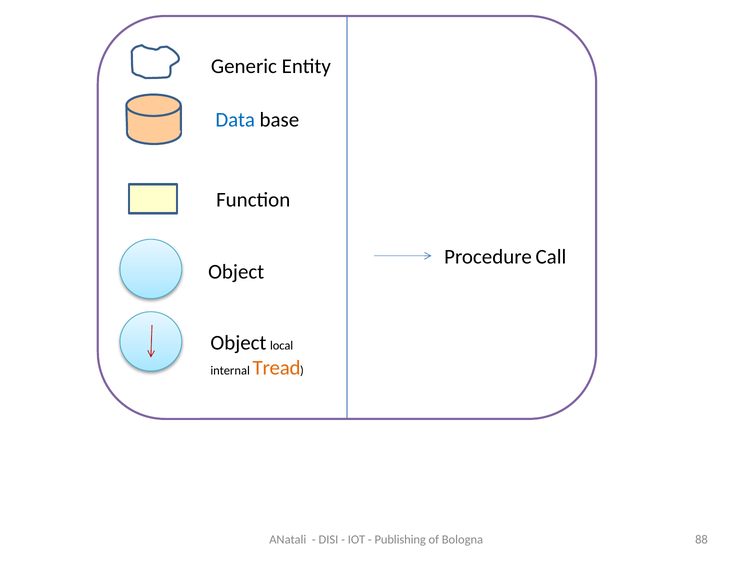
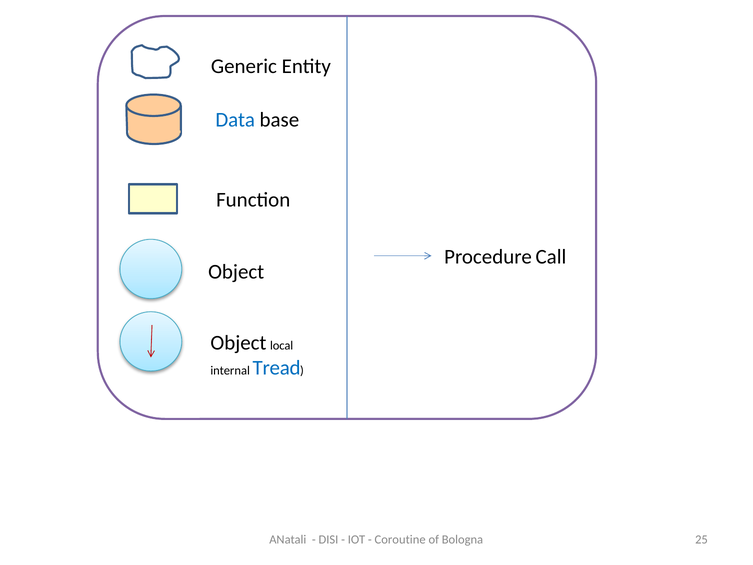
Tread colour: orange -> blue (277, 368)
Publishing: Publishing -> Coroutine (400, 539)
88: 88 -> 25 (701, 539)
